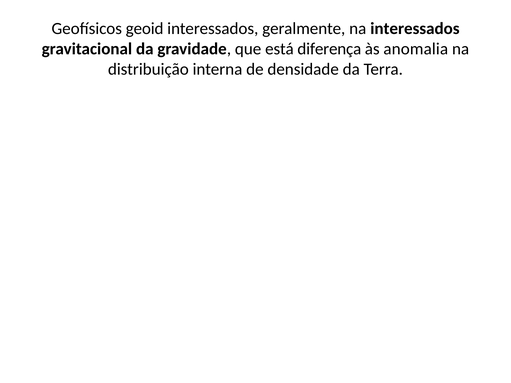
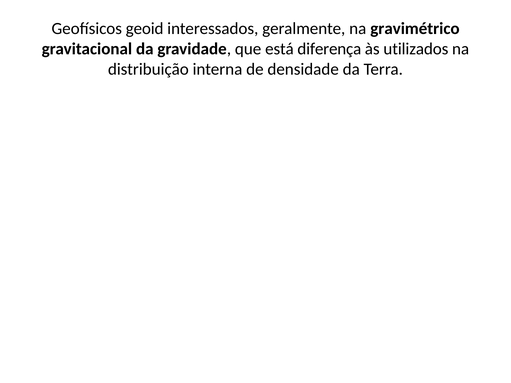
na interessados: interessados -> gravimétrico (415, 28)
anomalia: anomalia -> utilizados (416, 49)
